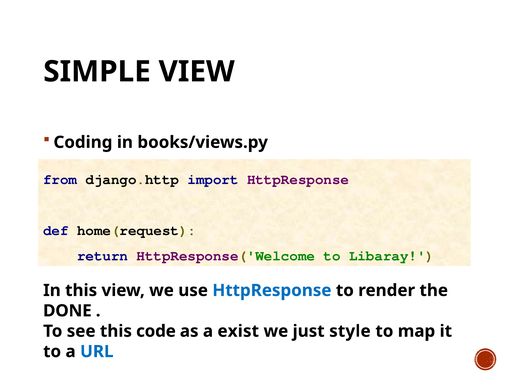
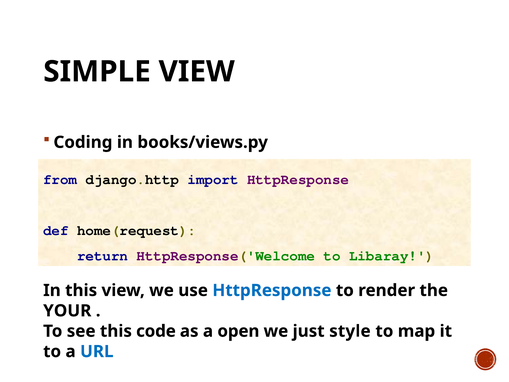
DONE: DONE -> YOUR (67, 311)
exist: exist -> open (238, 331)
